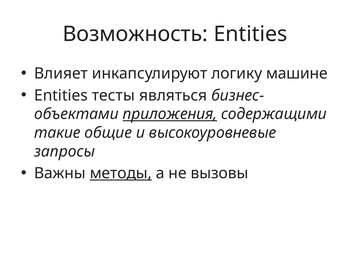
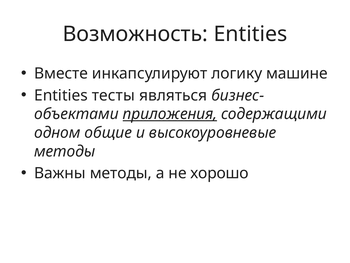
Влияет: Влияет -> Вместе (61, 73)
такие: такие -> одном (57, 133)
запросы: запросы -> методы (65, 151)
методы underline: present -> none (121, 173)
вызовы: вызовы -> хорошо (220, 173)
